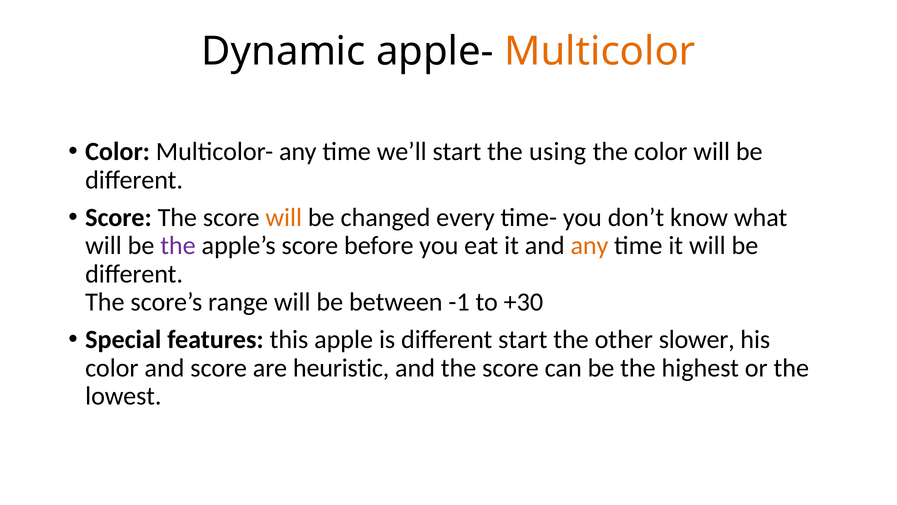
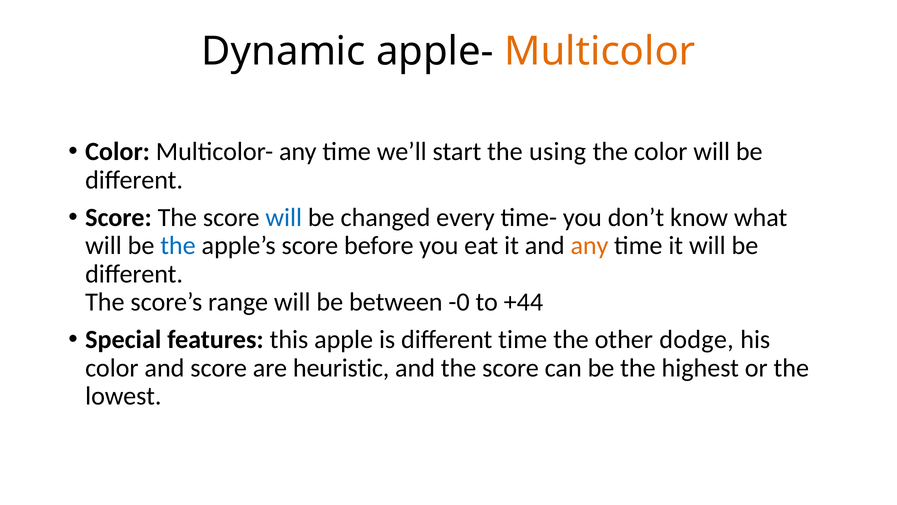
will colour: orange -> blue (284, 217)
the colour: purple -> blue (178, 246)
-1: -1 -> -0 (459, 302)
+30: +30 -> +44 (523, 302)
different start: start -> time (523, 340)
slower: slower -> dodge (697, 340)
